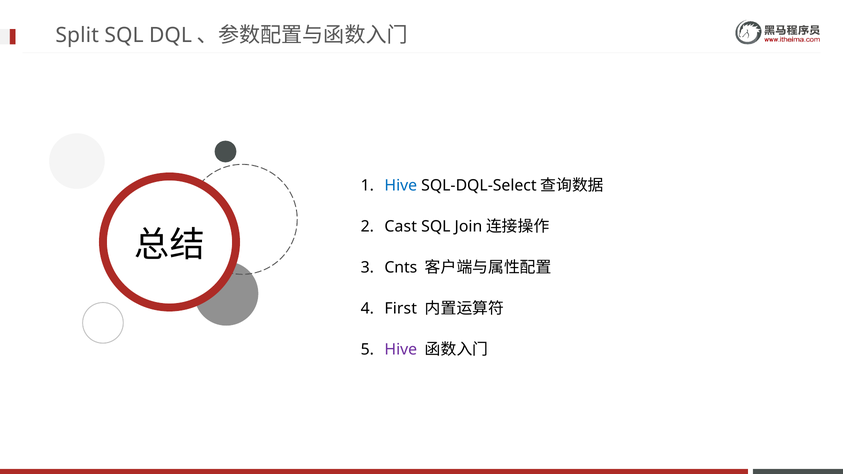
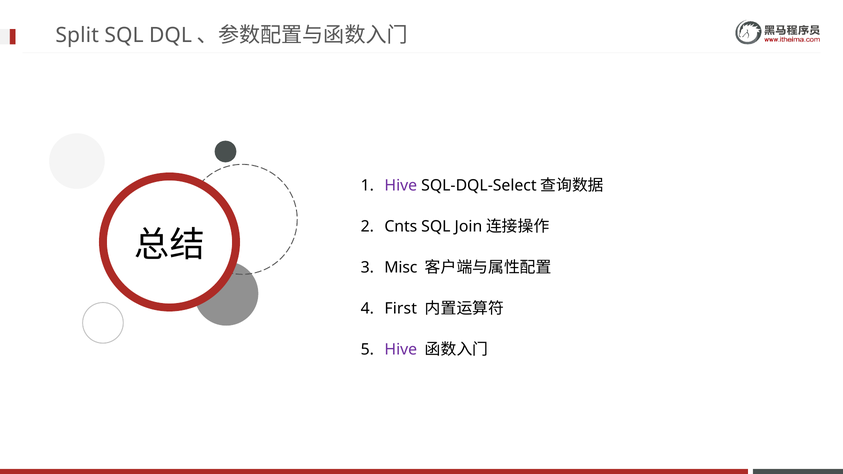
Hive colour: blue -> purple (401, 186)
Cast: Cast -> Cnts (401, 227)
Cnts: Cnts -> Misc (401, 268)
